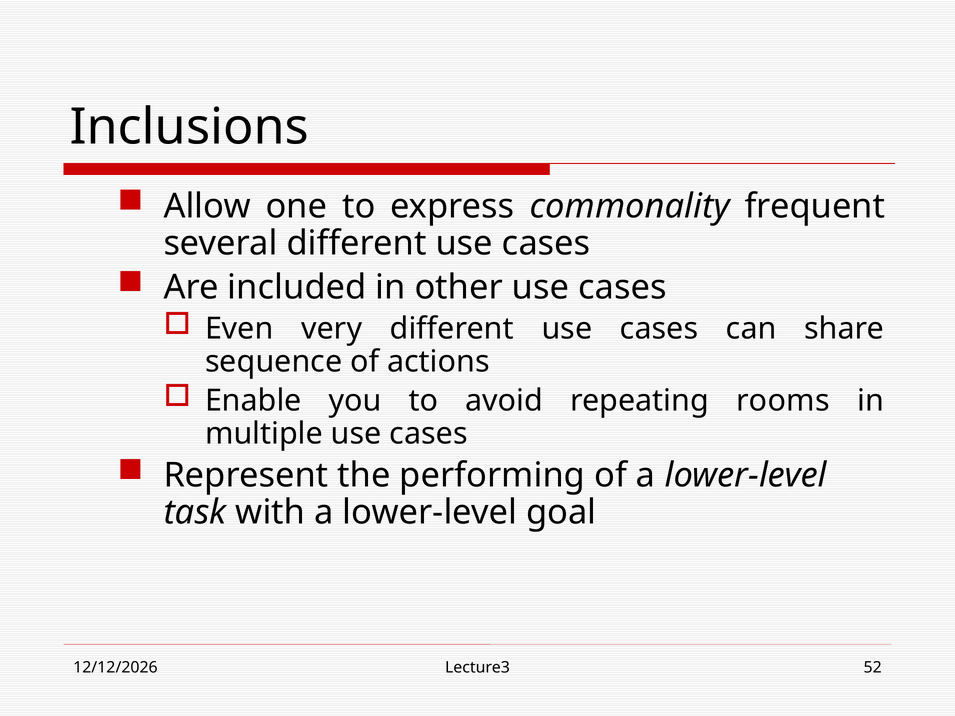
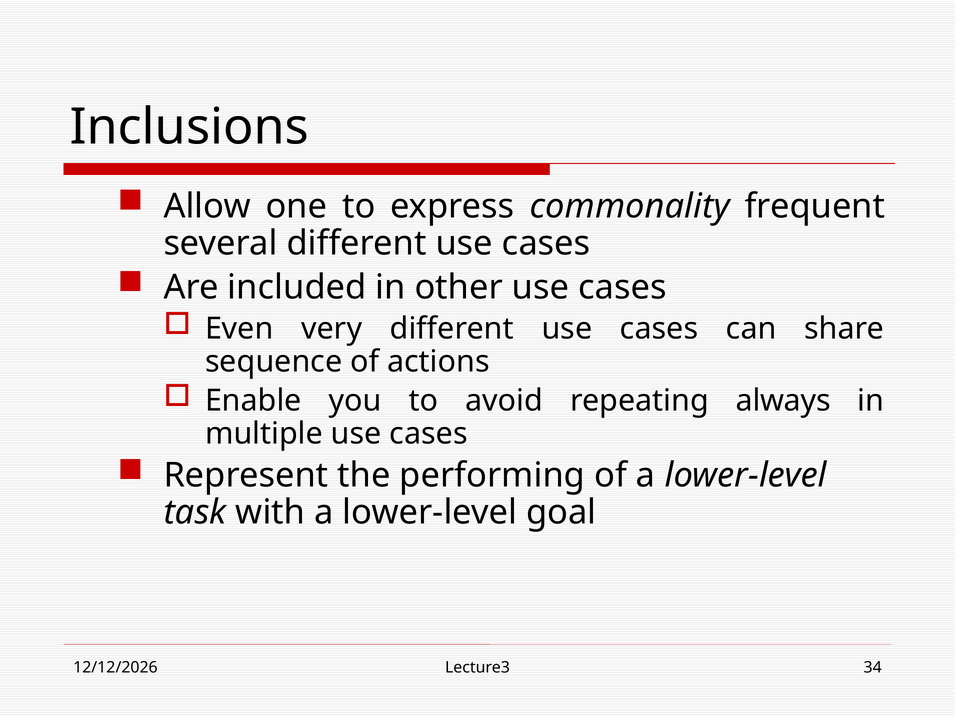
rooms: rooms -> always (783, 401)
52: 52 -> 34 (873, 668)
